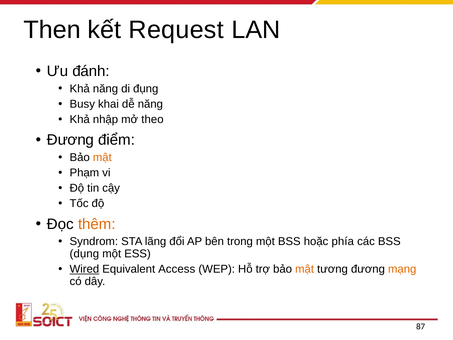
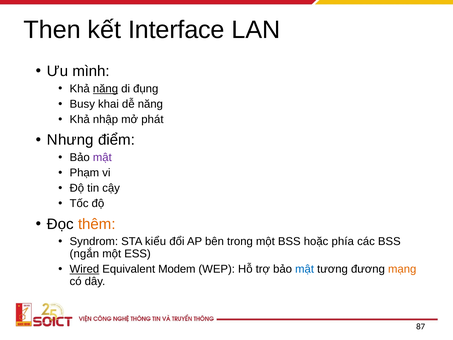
Request: Request -> Interface (176, 30)
đánh: đánh -> mình (91, 71)
năng underline: none -> present (105, 89)
theo: theo -> phát (152, 119)
Đương: Đương -> Nhưng (70, 140)
mật colour: orange -> purple (102, 157)
lãng: lãng -> kiểu (156, 241)
dụng: dụng -> ngắn (84, 254)
Access: Access -> Modem (177, 269)
mật colour: orange -> blue (305, 269)
